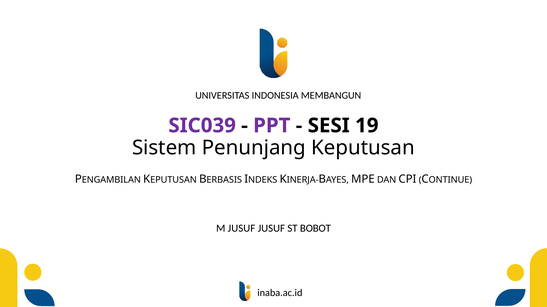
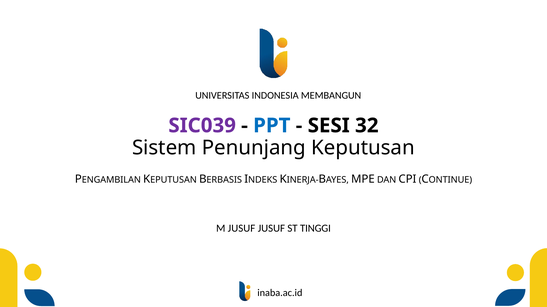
PPT colour: purple -> blue (272, 126)
19: 19 -> 32 (367, 126)
BOBOT: BOBOT -> TINGGI (315, 229)
